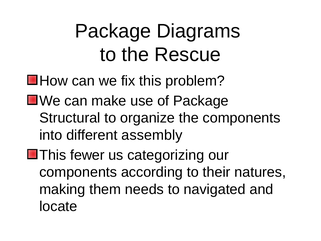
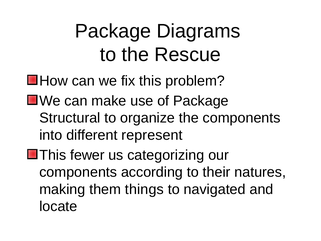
assembly: assembly -> represent (152, 135)
needs: needs -> things (144, 189)
